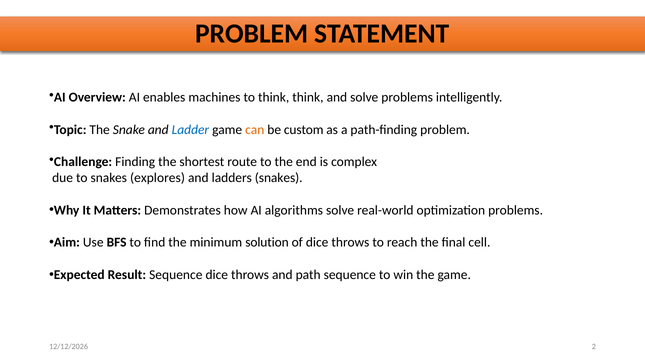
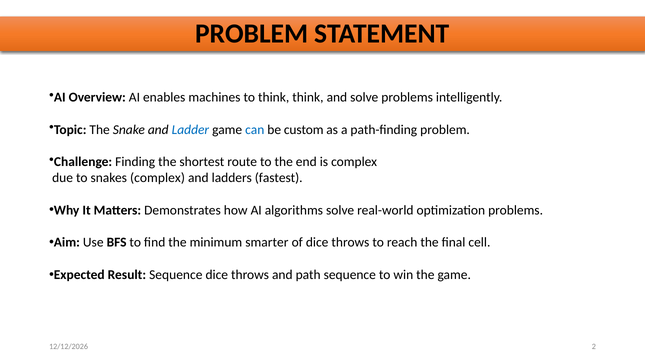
can colour: orange -> blue (255, 130)
snakes explores: explores -> complex (157, 178)
ladders snakes: snakes -> fastest (279, 178)
solution: solution -> smarter (267, 242)
